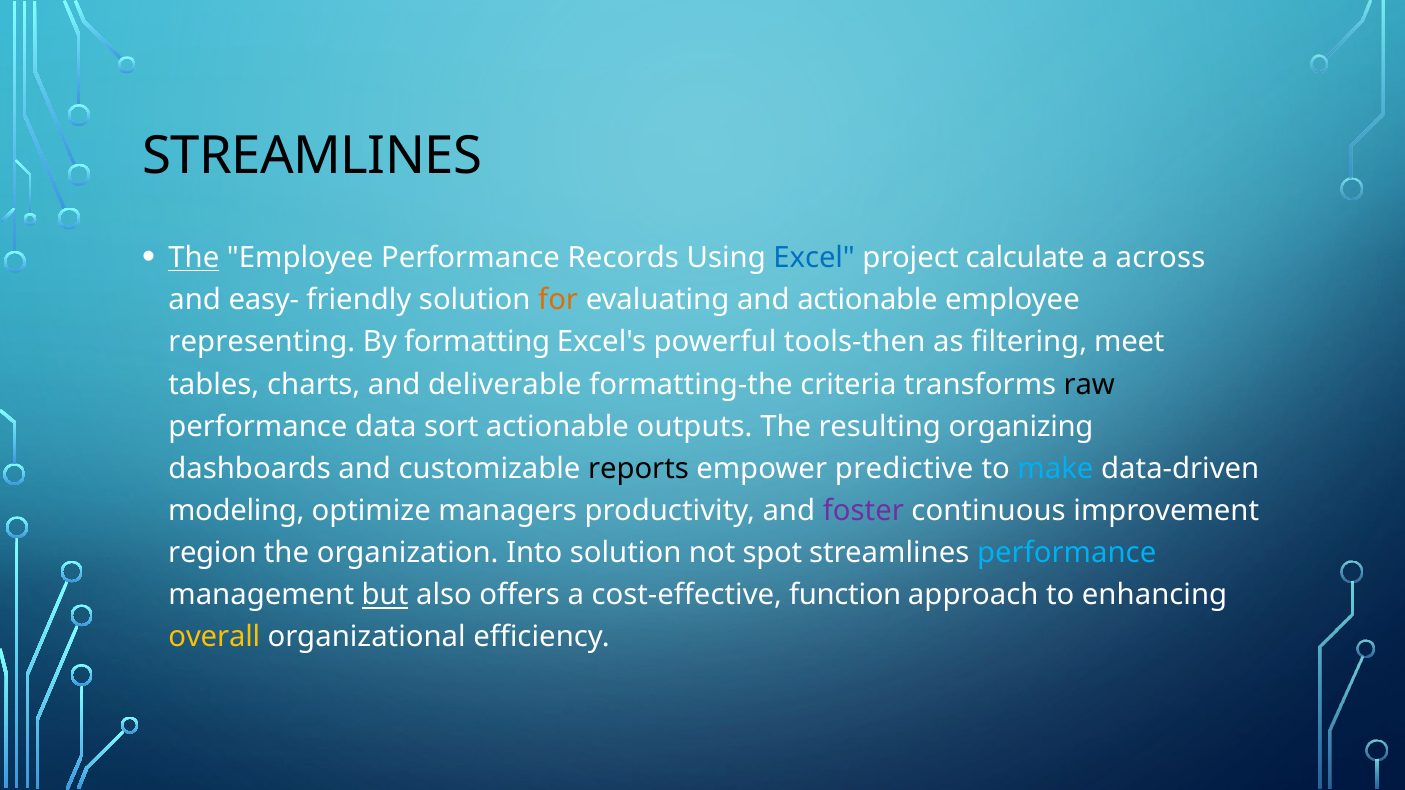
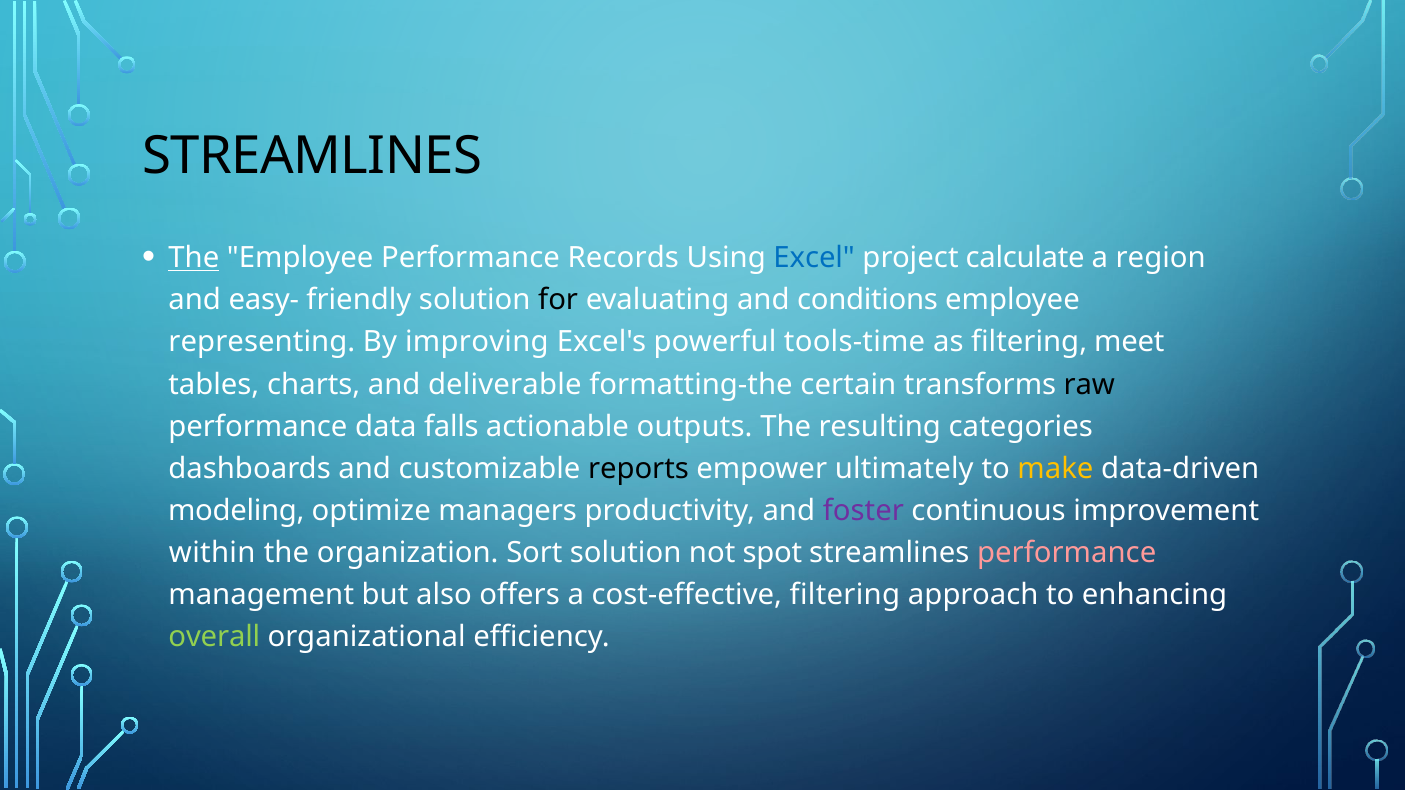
across: across -> region (1161, 258)
for colour: orange -> black (558, 300)
and actionable: actionable -> conditions (868, 300)
formatting: formatting -> improving (477, 342)
tools-then: tools-then -> tools-time (855, 342)
criteria: criteria -> certain (848, 385)
sort: sort -> falls (451, 427)
organizing: organizing -> categories (1021, 427)
predictive: predictive -> ultimately (904, 469)
make colour: light blue -> yellow (1055, 469)
region: region -> within (212, 553)
Into: Into -> Sort (534, 553)
performance colour: light blue -> pink (1067, 553)
but underline: present -> none (385, 595)
cost-effective function: function -> filtering (845, 595)
overall colour: yellow -> light green (214, 637)
